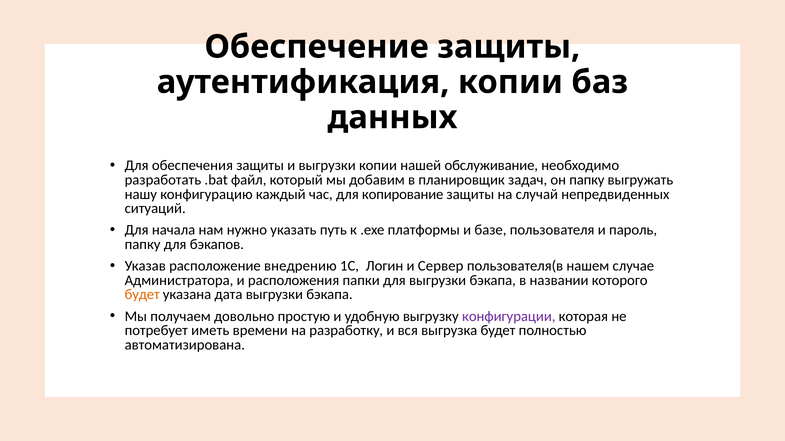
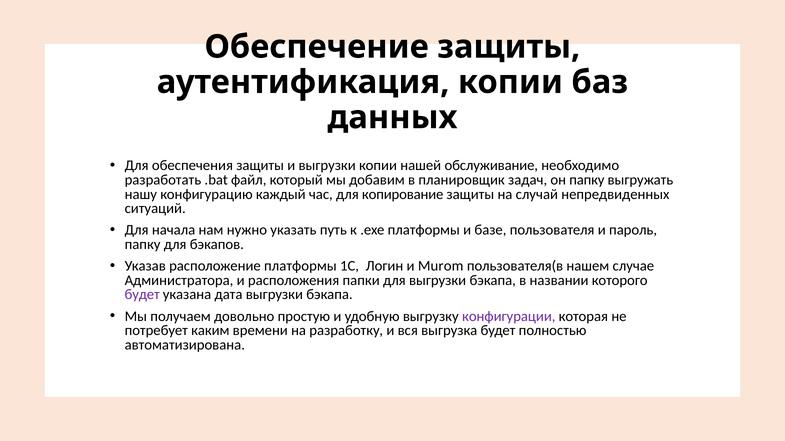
расположение внедрению: внедрению -> платформы (300, 266)
Сервер: Сервер -> Murom (441, 266)
будет colour: orange -> purple (142, 295)
иметь: иметь -> каким (210, 331)
